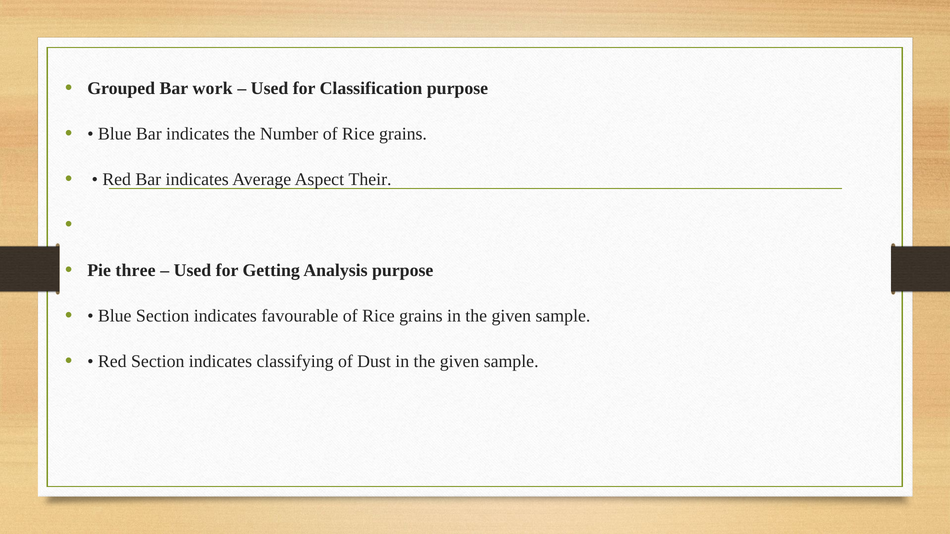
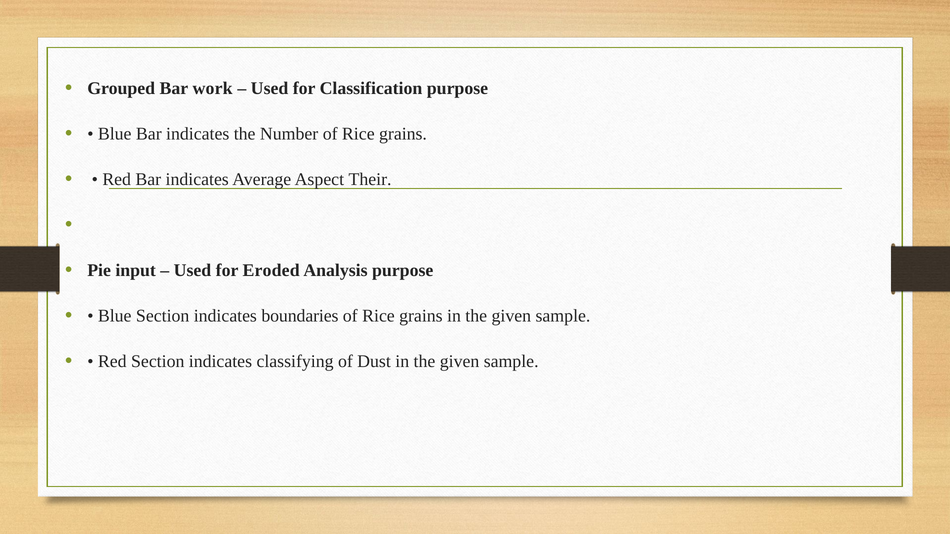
three: three -> input (136, 271)
Getting: Getting -> Eroded (271, 271)
favourable: favourable -> boundaries (300, 316)
